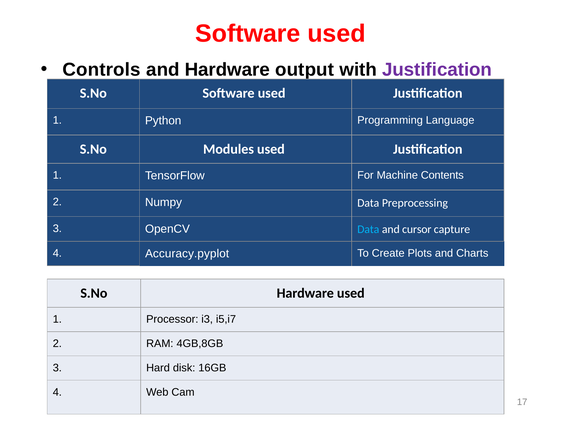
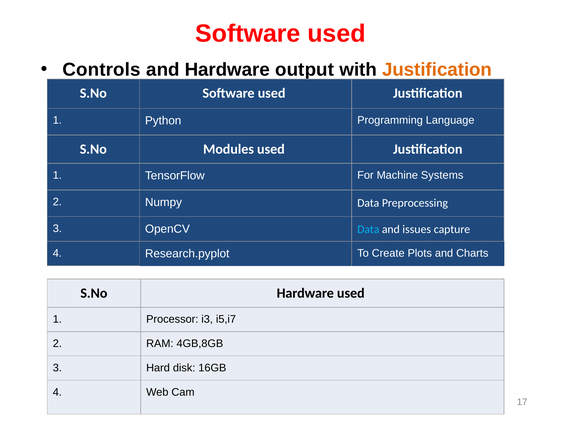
Justification colour: purple -> orange (437, 70)
Contents: Contents -> Systems (442, 175)
cursor: cursor -> issues (417, 229)
Accuracy.pyplot: Accuracy.pyplot -> Research.pyplot (187, 254)
